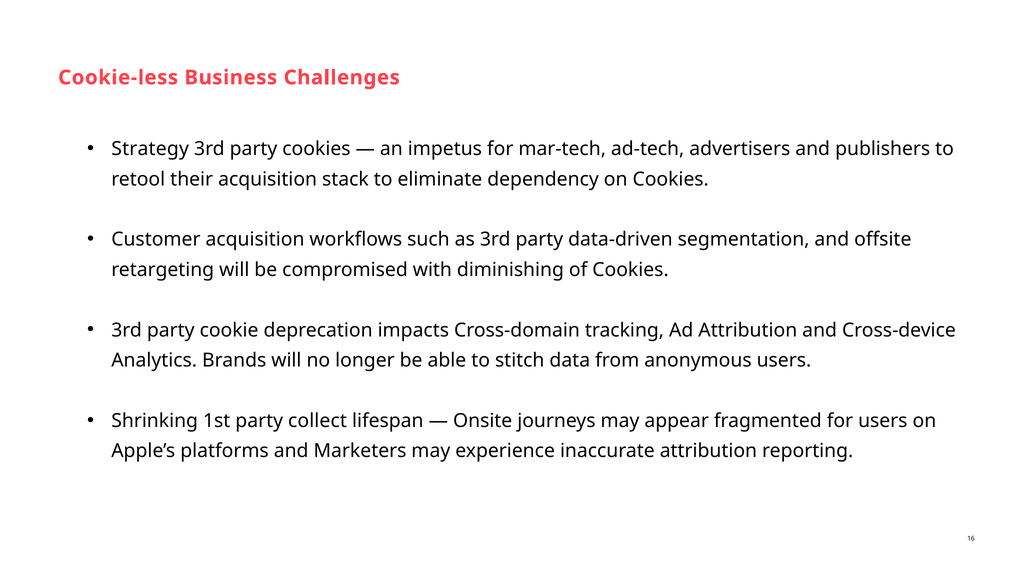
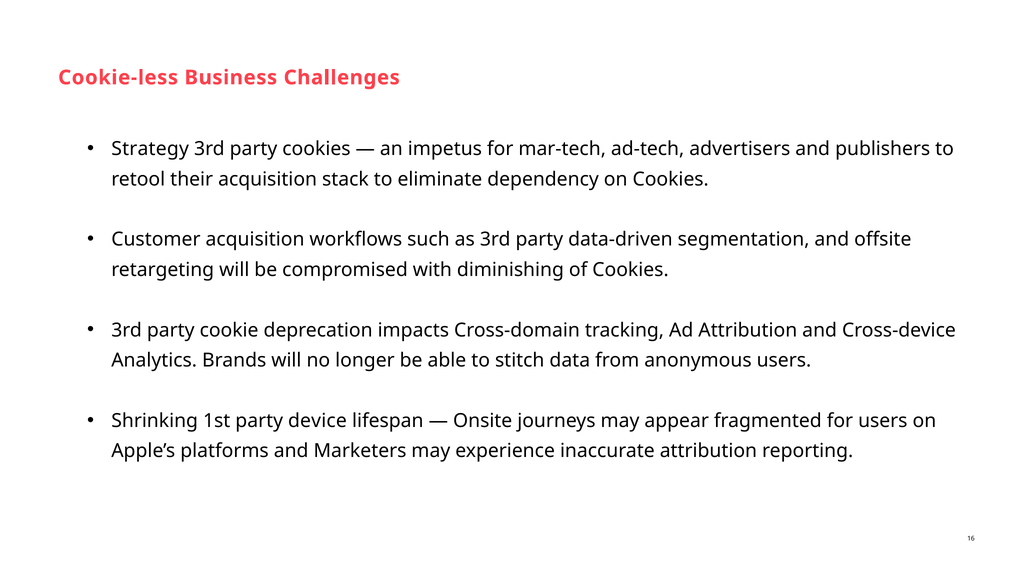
collect: collect -> device (317, 421)
